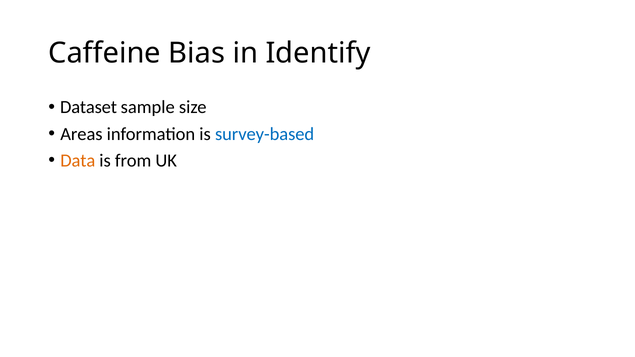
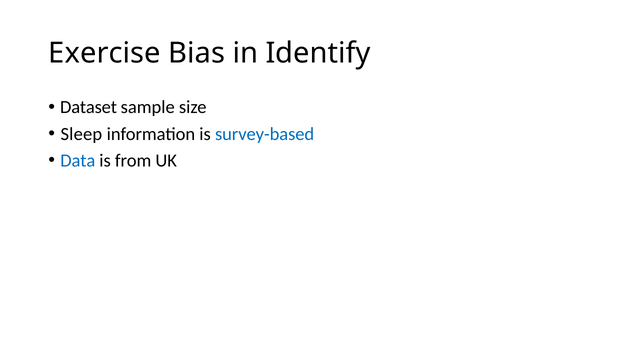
Caffeine: Caffeine -> Exercise (105, 53)
Areas: Areas -> Sleep (81, 134)
Data colour: orange -> blue (78, 161)
